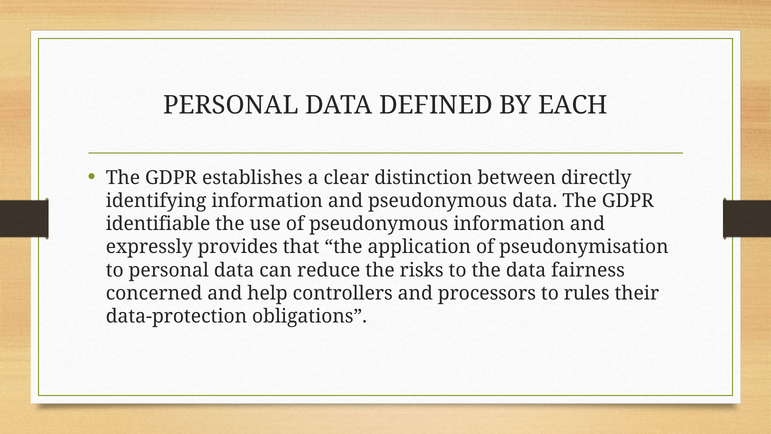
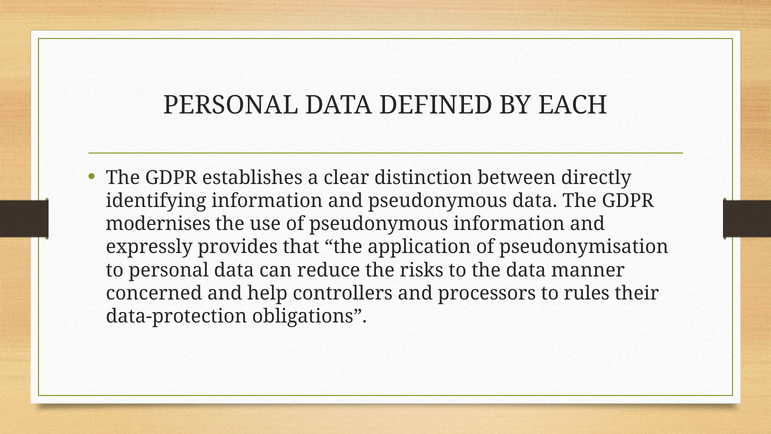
identifiable: identifiable -> modernises (158, 224)
fairness: fairness -> manner (588, 270)
